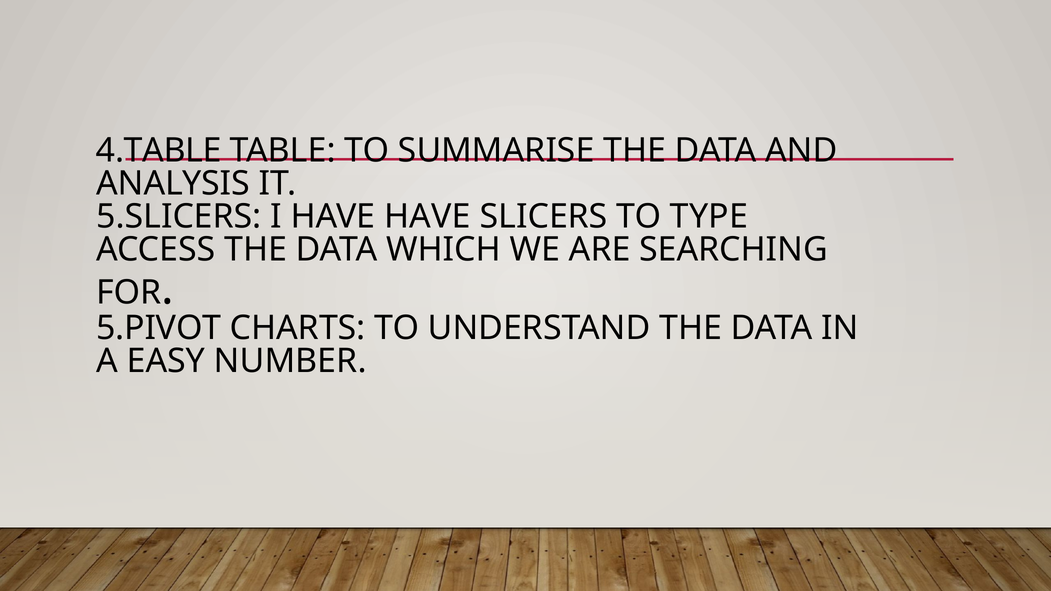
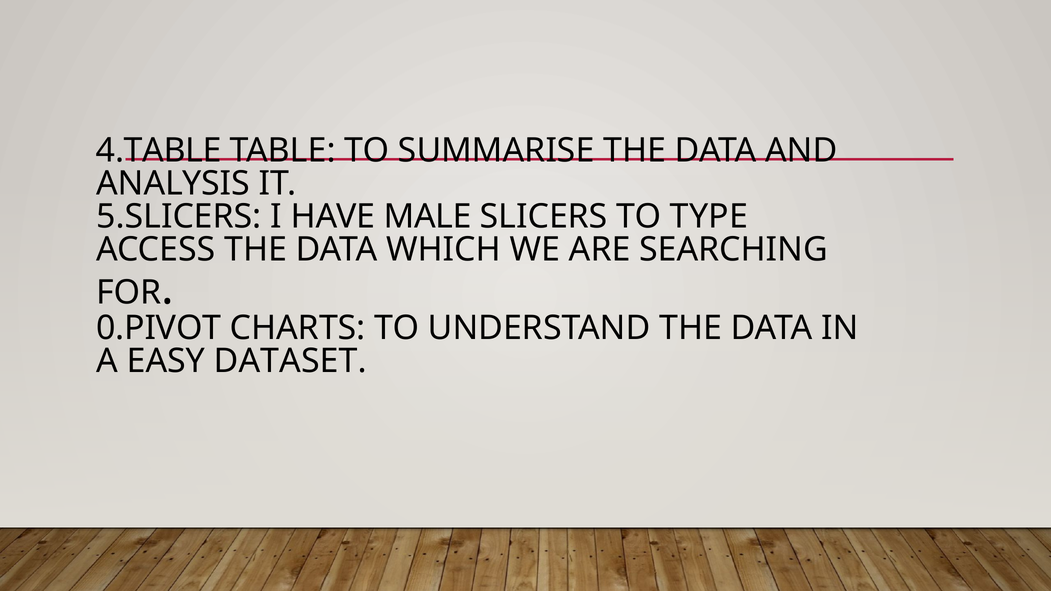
HAVE HAVE: HAVE -> MALE (428, 217)
5.PIVOT: 5.PIVOT -> 0.PIVOT (159, 328)
NUMBER: NUMBER -> DATASET (290, 361)
